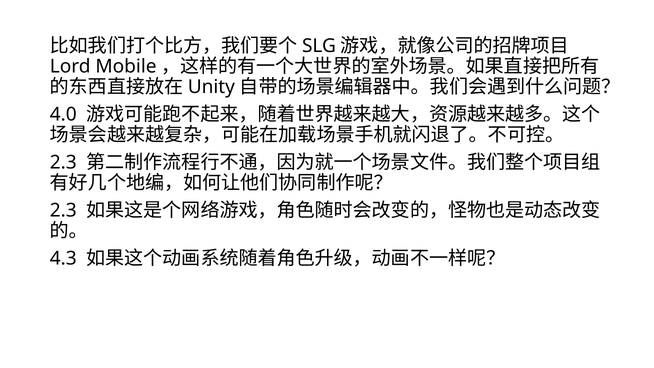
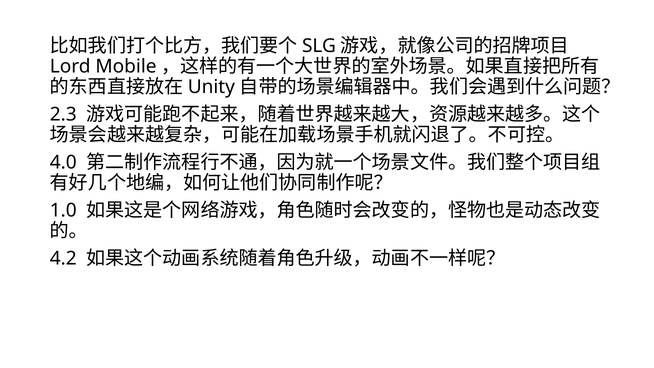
4.0: 4.0 -> 2.3 (63, 115)
2.3: 2.3 -> 4.0 (63, 162)
2.3: 2.3 -> 1.0 (63, 210)
4.3: 4.3 -> 4.2 (63, 258)
